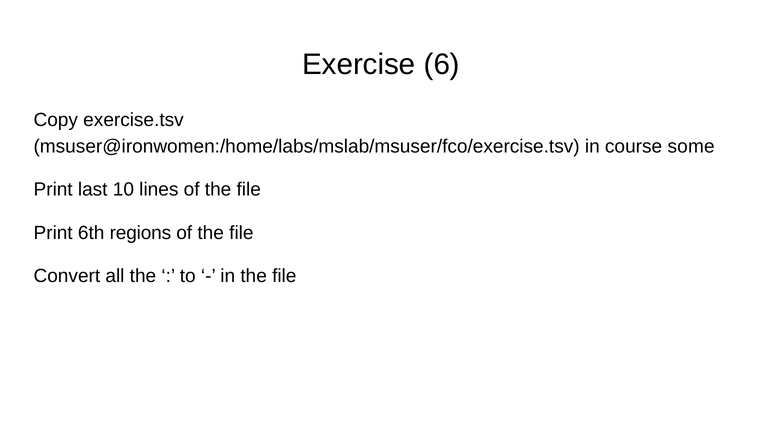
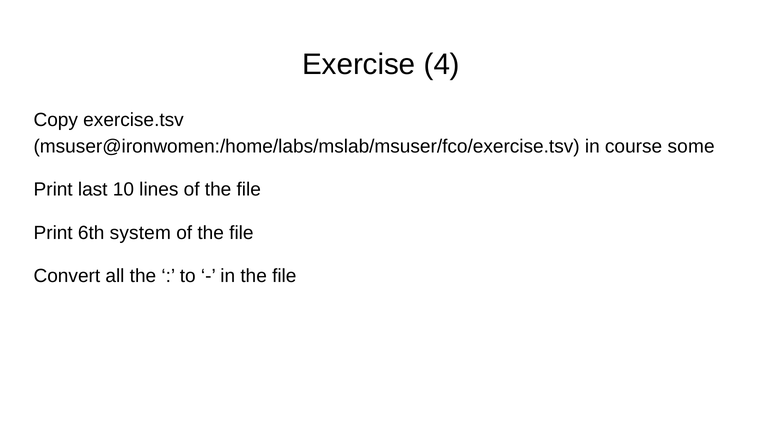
6: 6 -> 4 (442, 65)
regions: regions -> system (140, 233)
